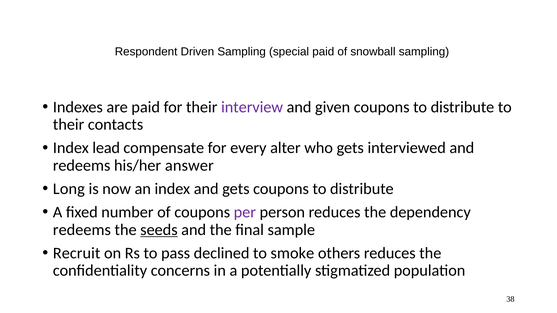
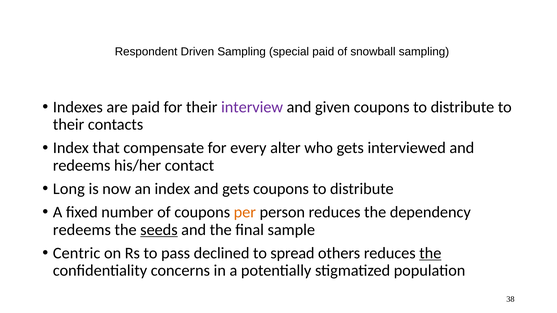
lead: lead -> that (106, 148)
answer: answer -> contact (189, 166)
per colour: purple -> orange (245, 212)
Recruit: Recruit -> Centric (77, 253)
smoke: smoke -> spread (292, 253)
the underline: none -> present (430, 253)
